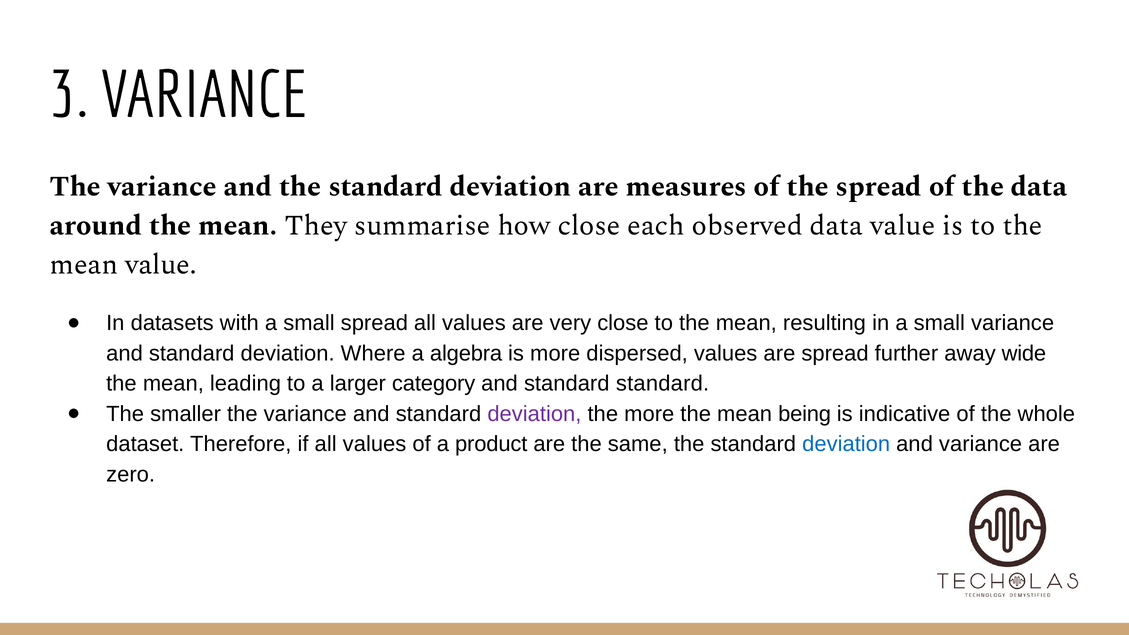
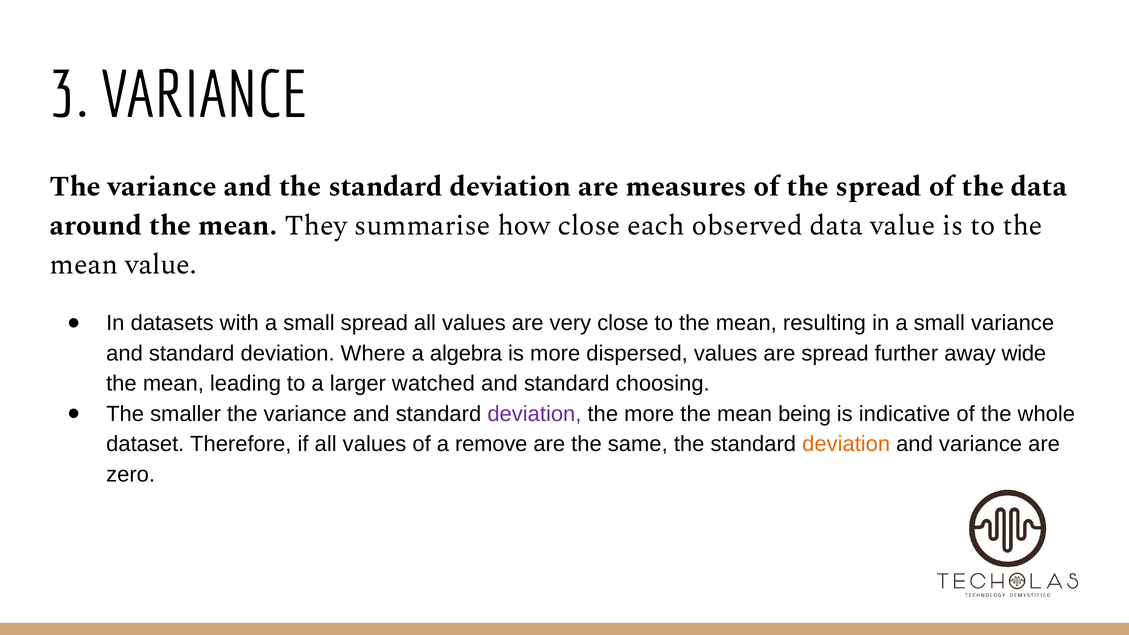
category: category -> watched (433, 384)
standard standard: standard -> choosing (663, 384)
product: product -> remove (491, 444)
deviation colour: blue -> orange (846, 444)
